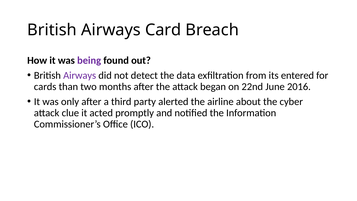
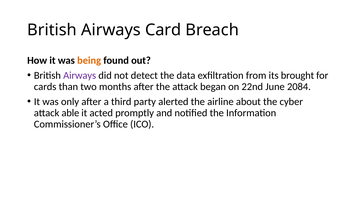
being colour: purple -> orange (89, 60)
entered: entered -> brought (297, 75)
2016: 2016 -> 2084 (299, 87)
clue: clue -> able (70, 113)
